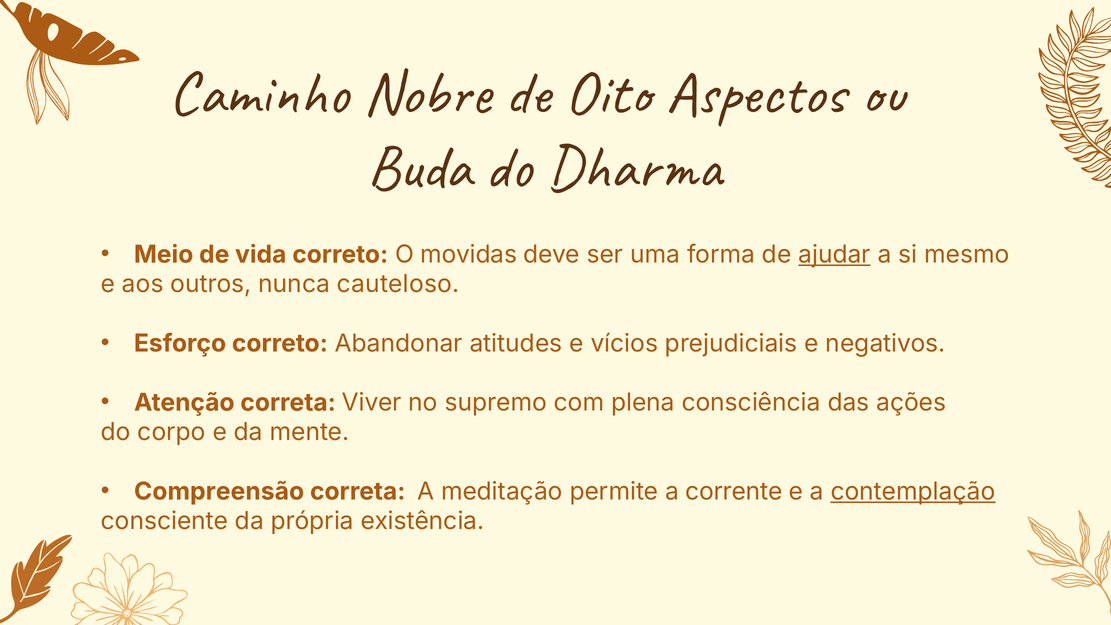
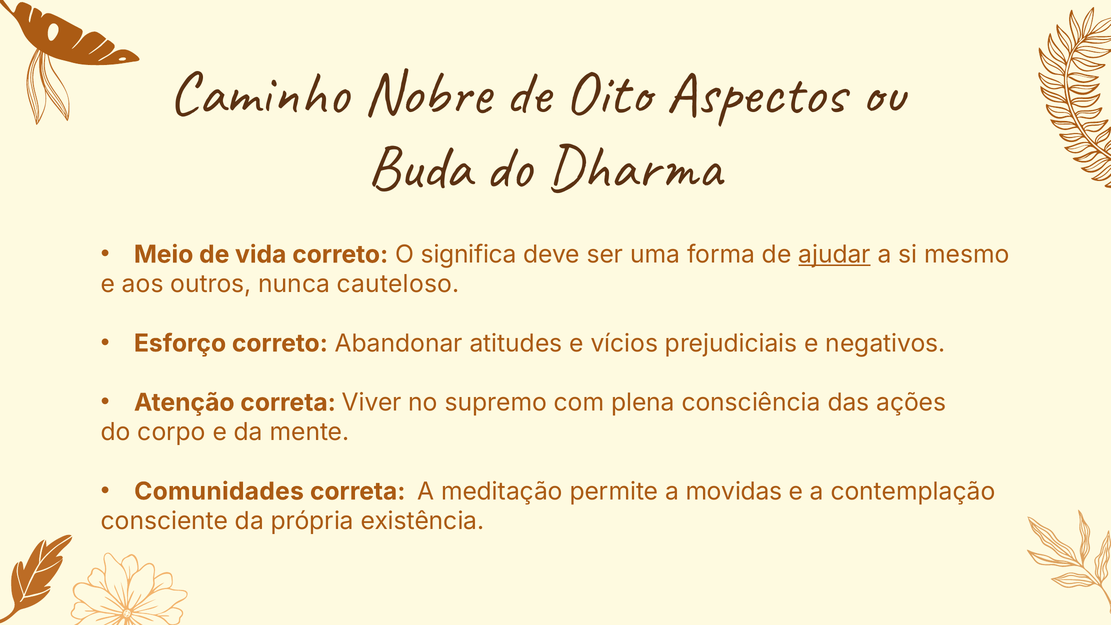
movidas: movidas -> significa (469, 255)
Compreensão: Compreensão -> Comunidades (219, 491)
corrente: corrente -> movidas (734, 491)
contemplação underline: present -> none (913, 491)
